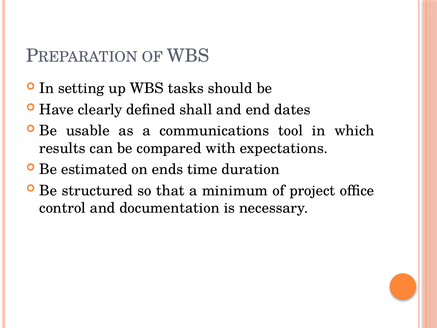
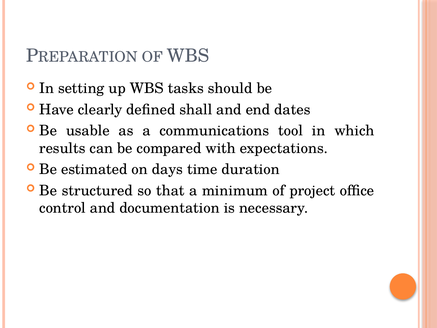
ends: ends -> days (167, 169)
